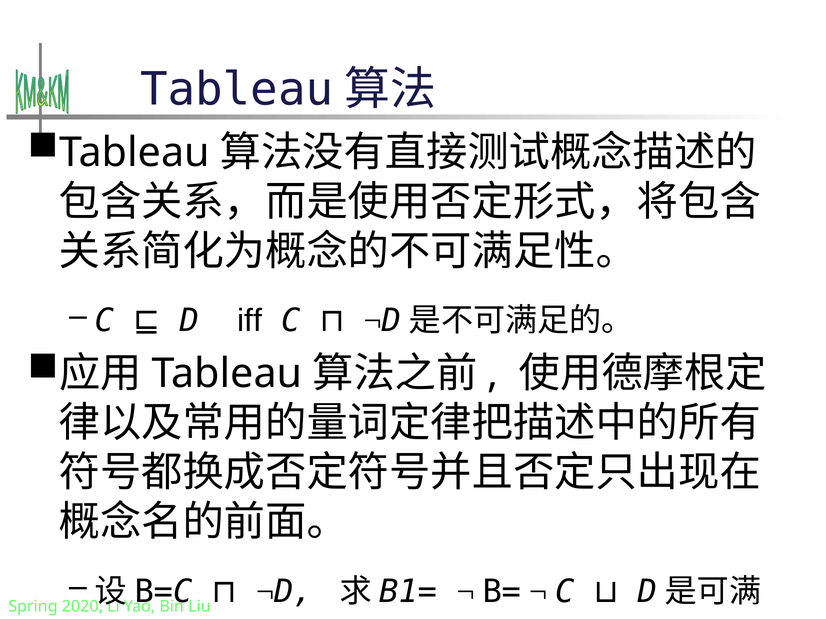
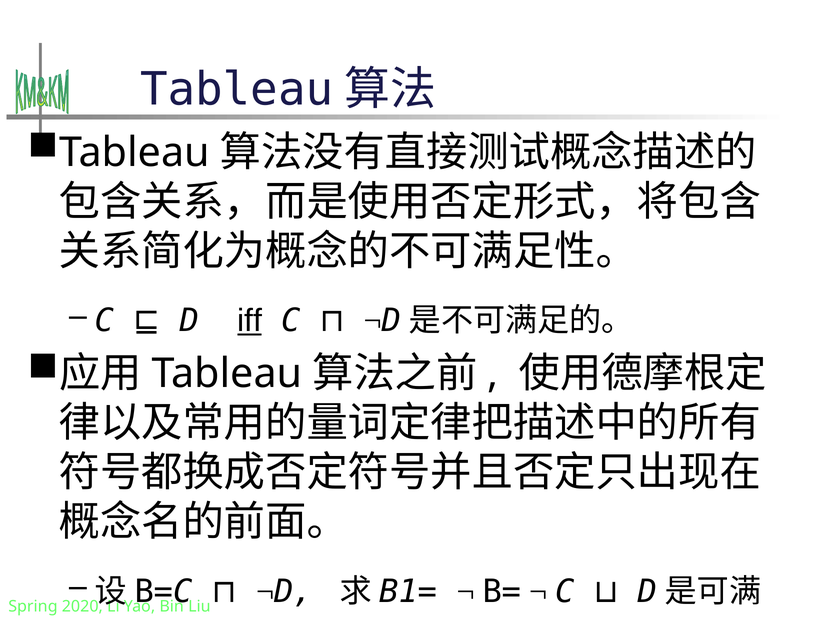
iff underline: none -> present (250, 321)
